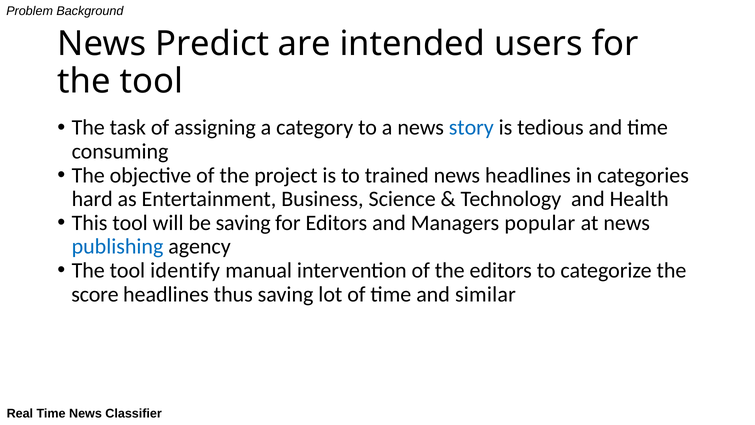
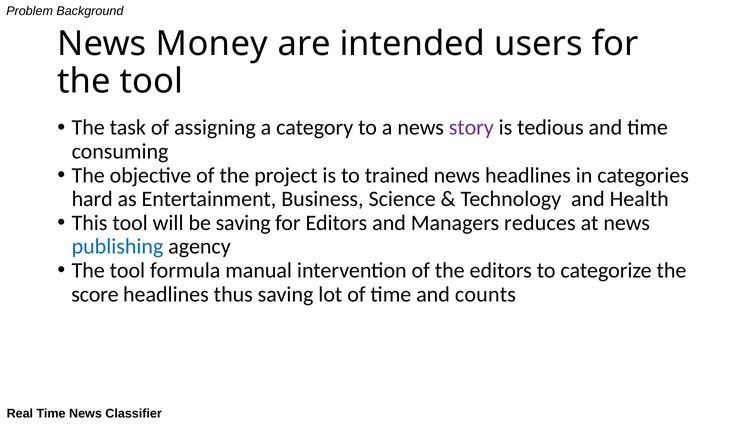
Predict: Predict -> Money (212, 44)
story colour: blue -> purple (471, 128)
popular: popular -> reduces (540, 223)
identify: identify -> formula (185, 270)
similar: similar -> counts (485, 294)
